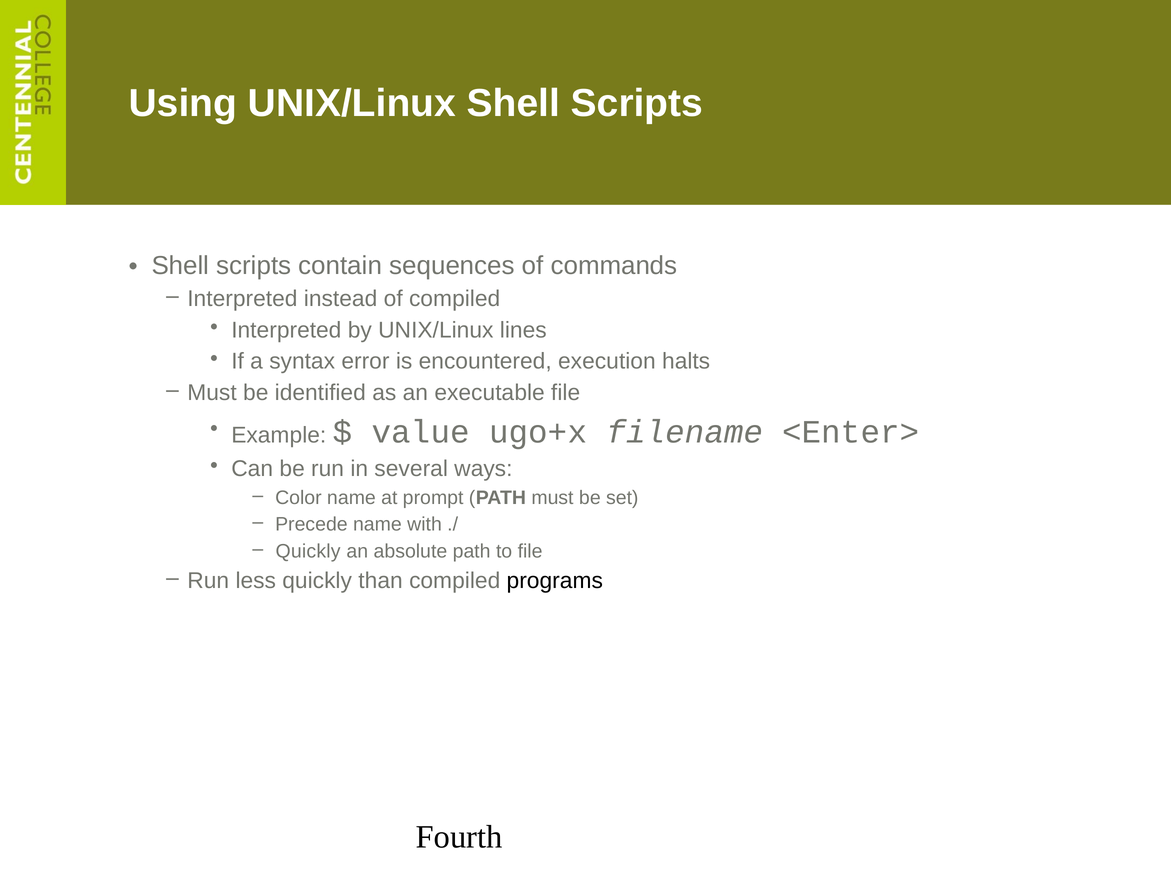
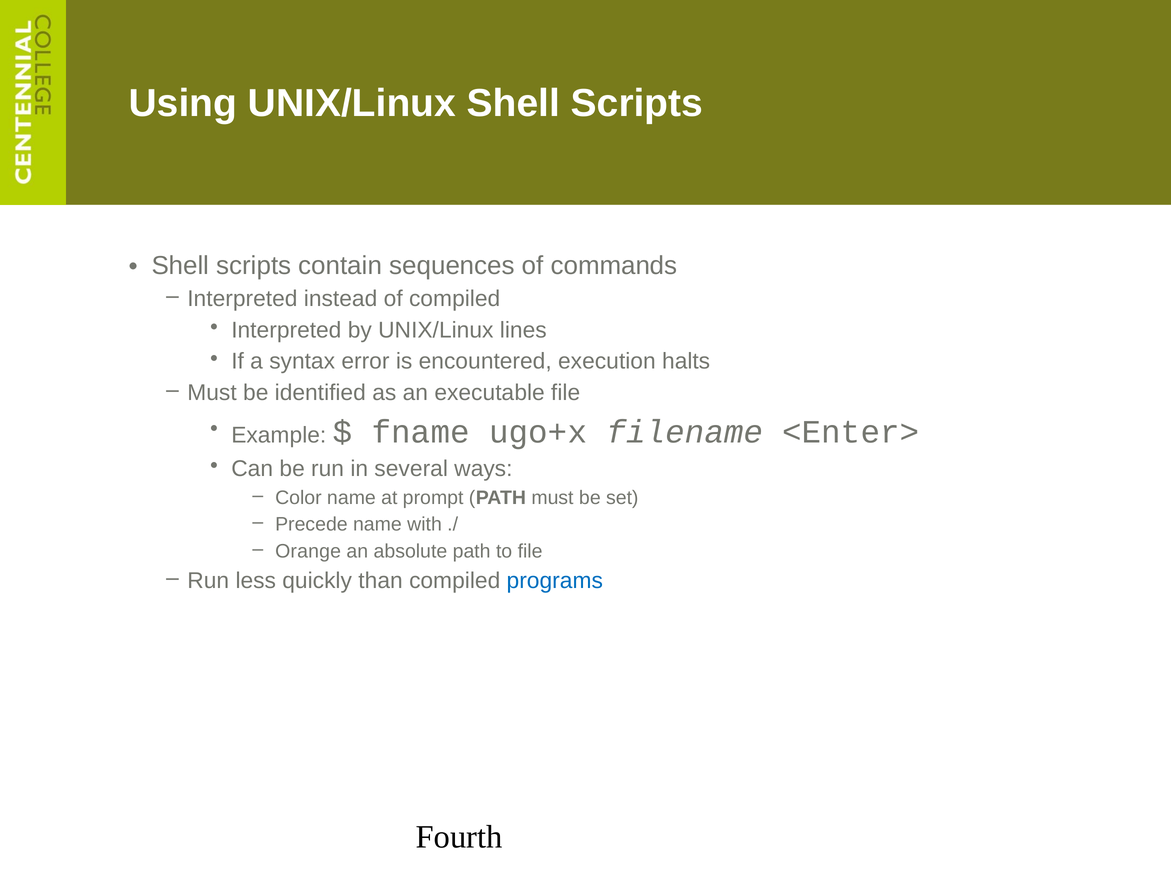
value: value -> fname (421, 432)
Quickly: Quickly -> Orange (308, 551)
programs colour: black -> blue (555, 581)
